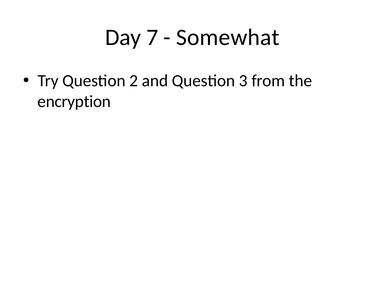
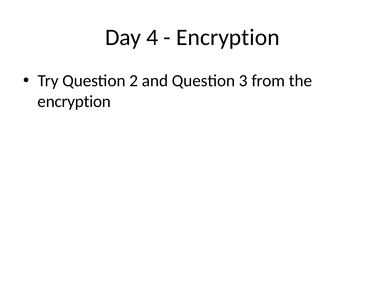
7: 7 -> 4 (152, 37)
Somewhat: Somewhat -> Encryption (228, 37)
